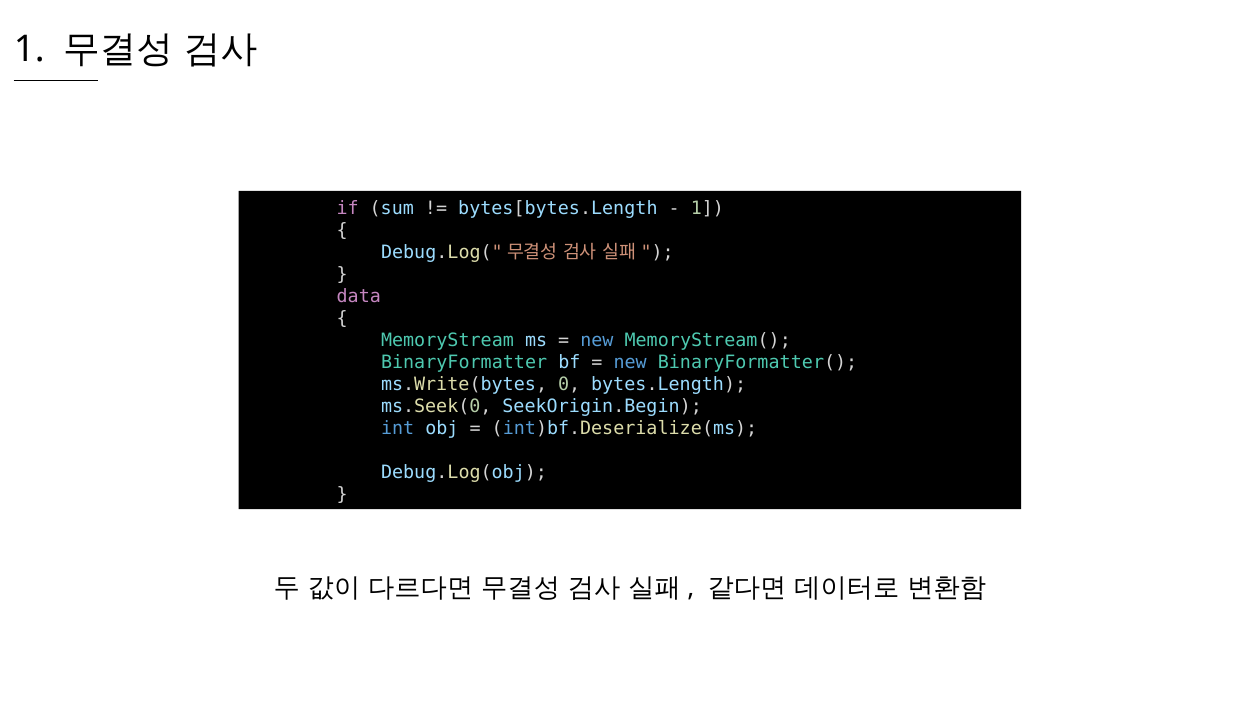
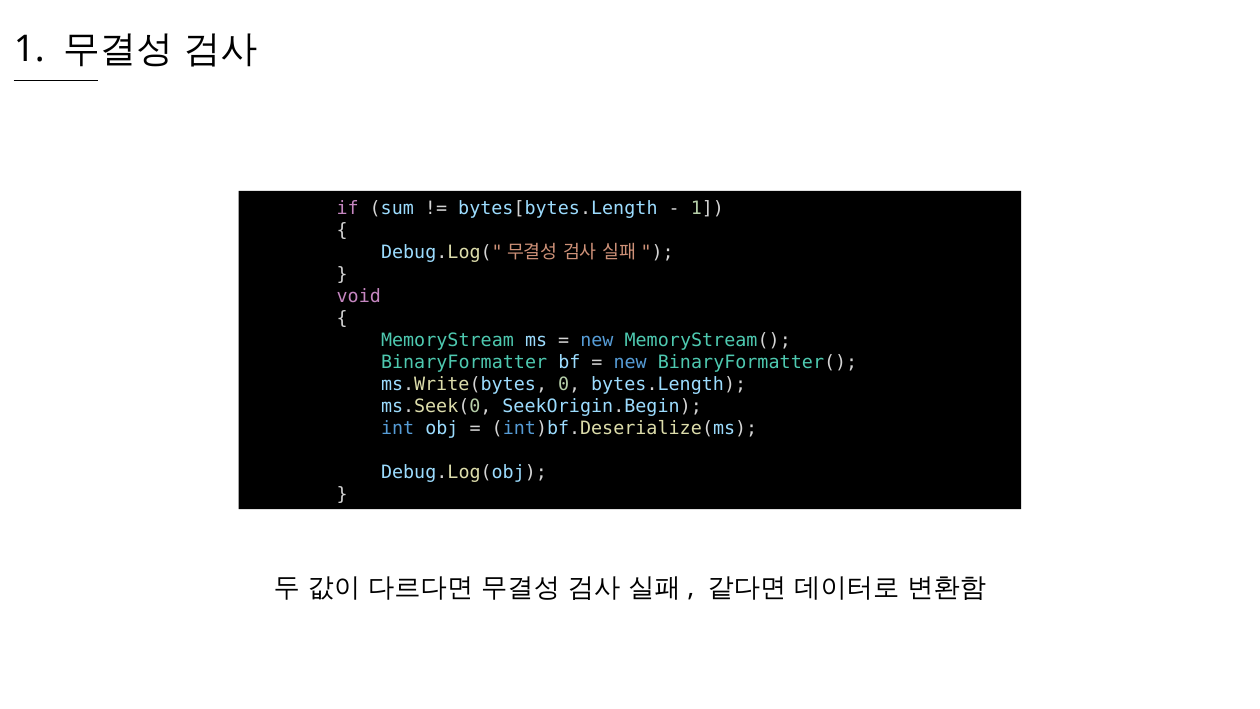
data: data -> void (359, 296)
